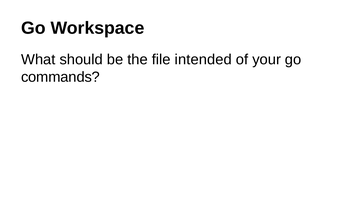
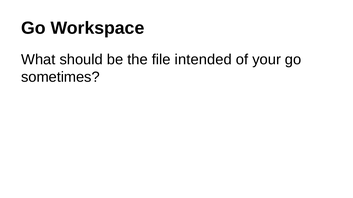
commands: commands -> sometimes (60, 77)
